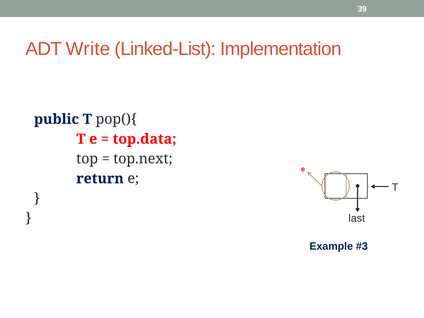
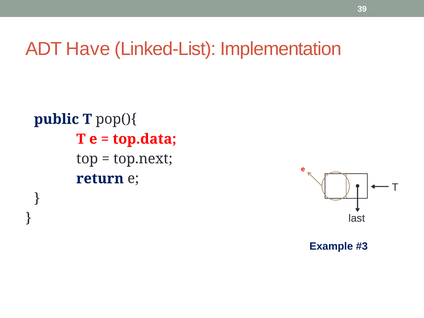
Write: Write -> Have (88, 49)
